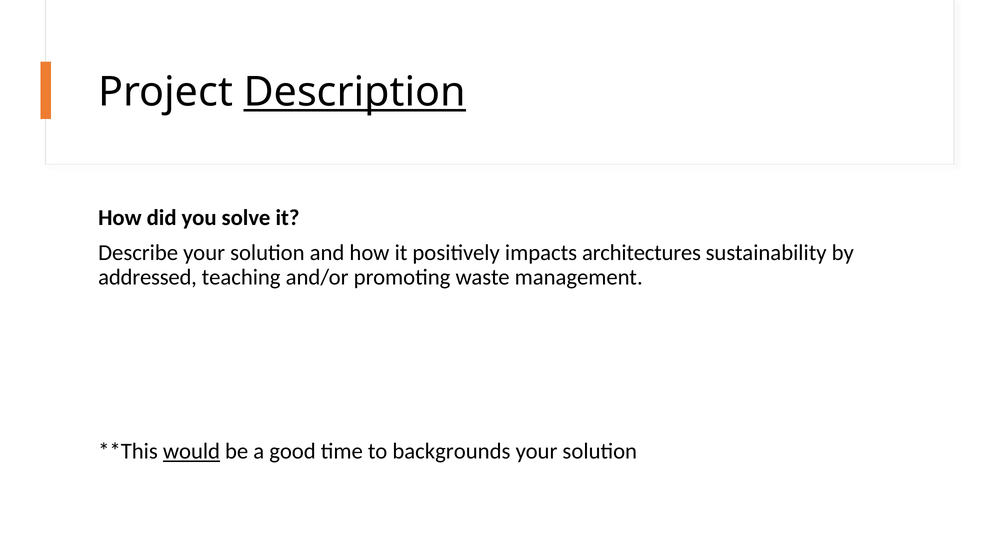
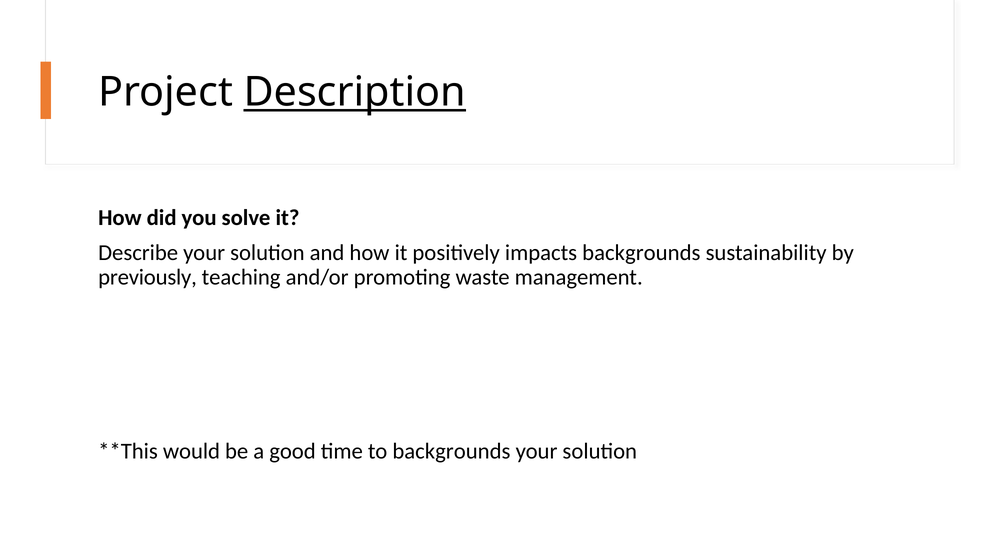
impacts architectures: architectures -> backgrounds (641, 253)
addressed: addressed -> previously (148, 277)
would underline: present -> none (191, 451)
